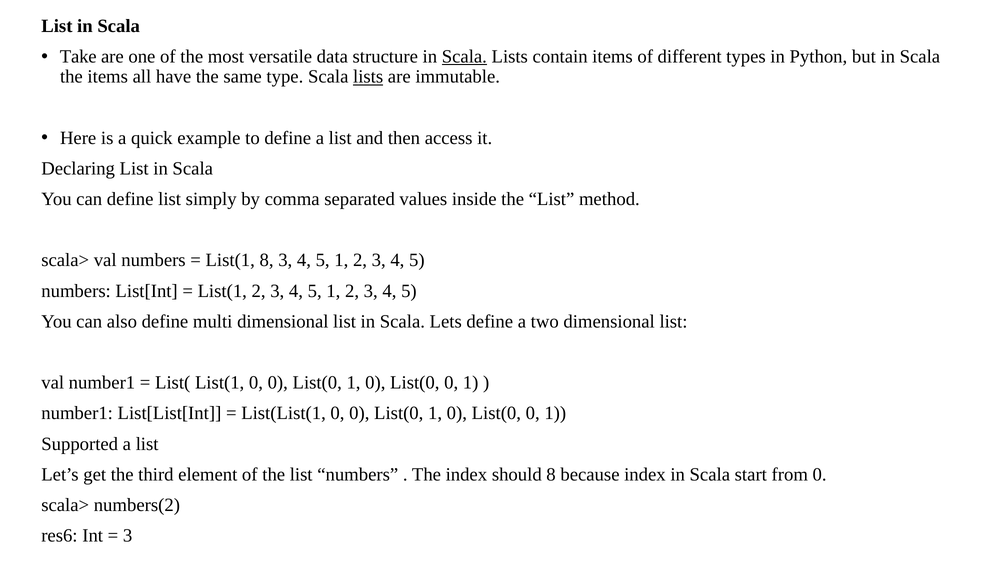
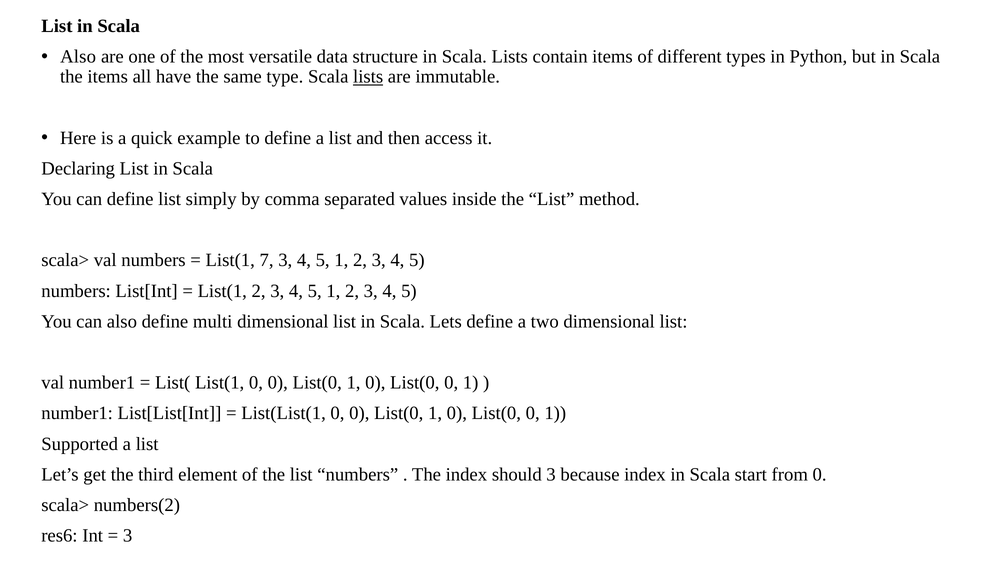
Take: Take -> Also (78, 57)
Scala underline: present -> none (464, 57)
List(1 8: 8 -> 7 (267, 260)
should 8: 8 -> 3 (551, 475)
